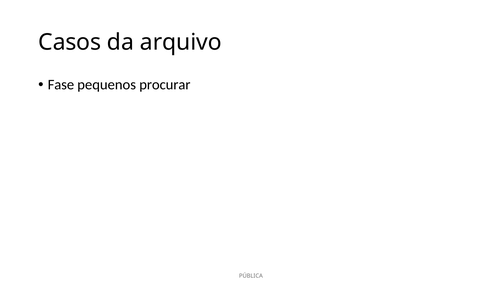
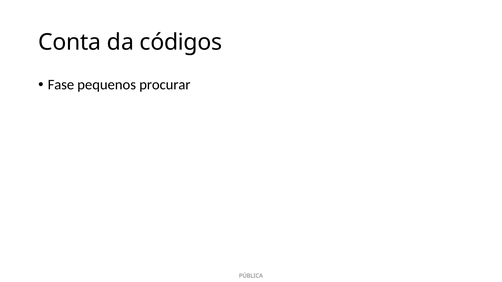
Casos: Casos -> Conta (70, 42)
arquivo: arquivo -> códigos (181, 42)
